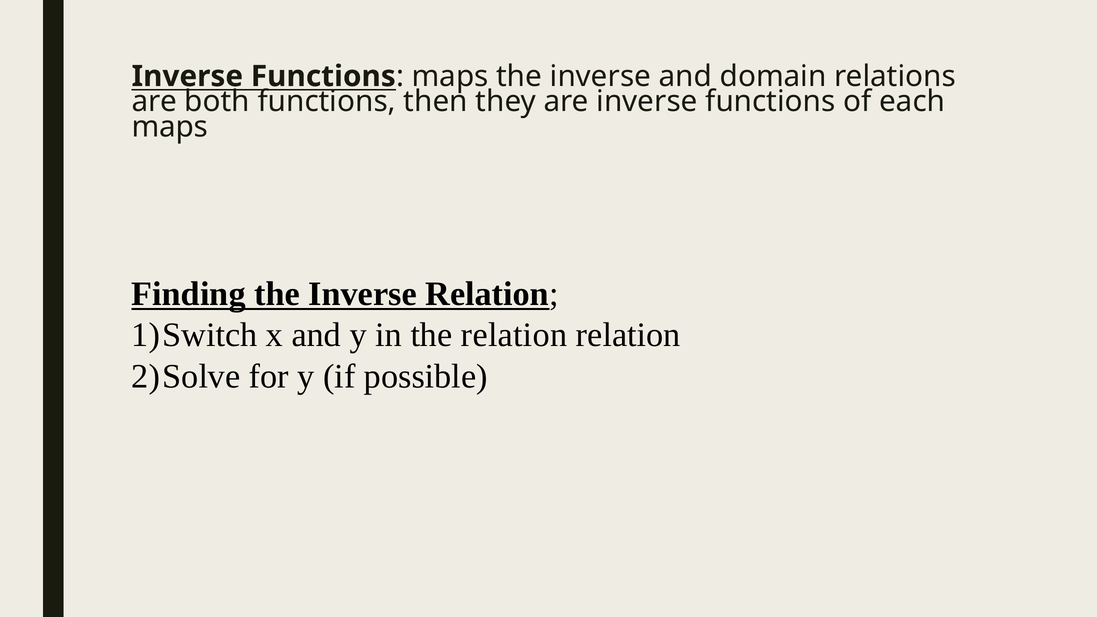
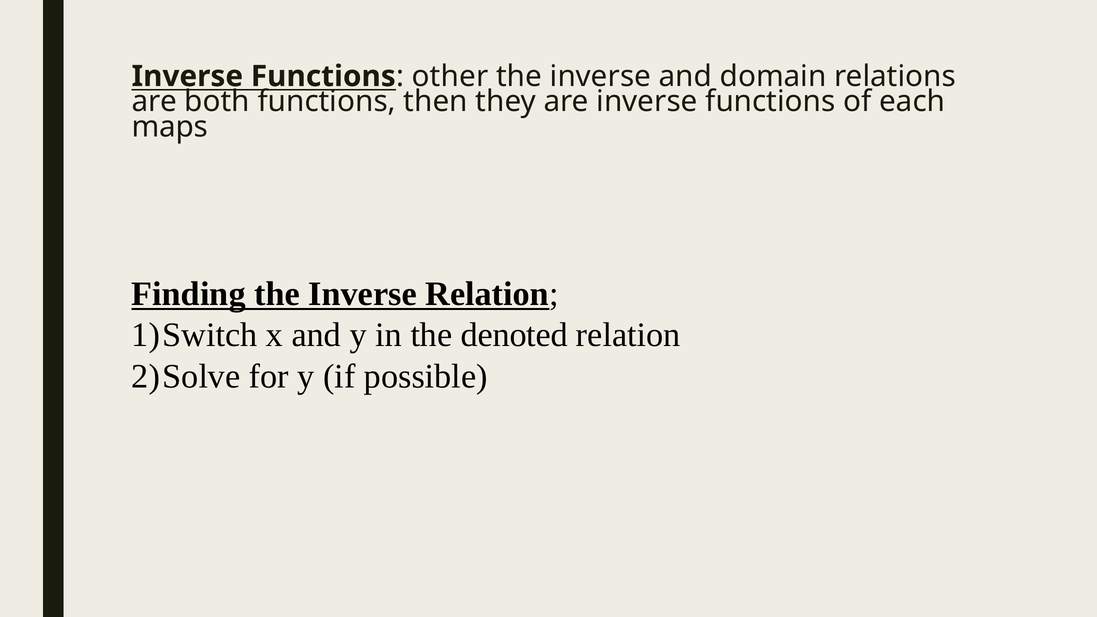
maps: maps -> other (450, 76)
the relation: relation -> denoted (514, 335)
